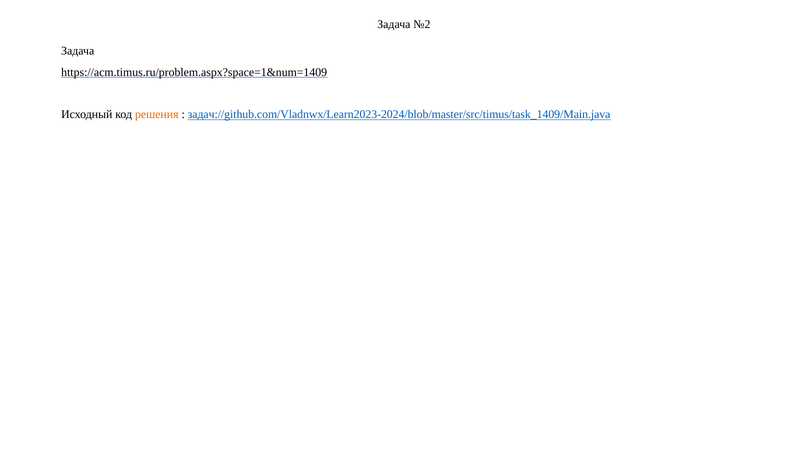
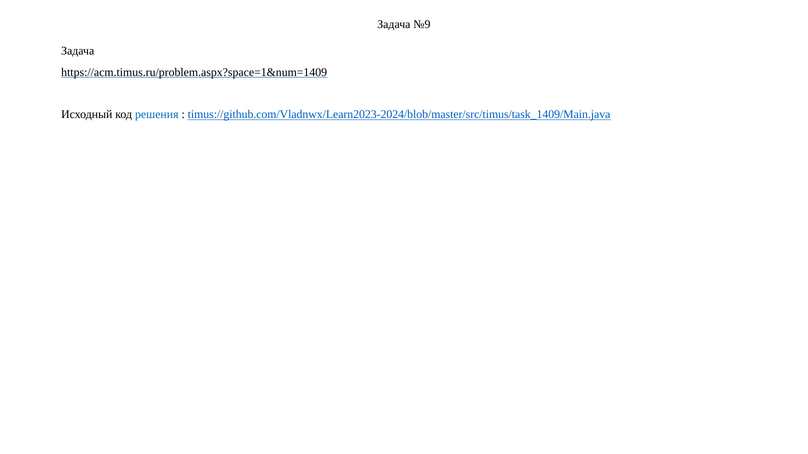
№2: №2 -> №9 (422, 24)
решения colour: orange -> blue (157, 115)
задач://github.com/Vladnwx/Learn2023-2024/blob/master/src/timus/task_1409/Main.java: задач://github.com/Vladnwx/Learn2023-2024/blob/master/src/timus/task_1409/Main.java -> timus://github.com/Vladnwx/Learn2023-2024/blob/master/src/timus/task_1409/Main.java (399, 115)
